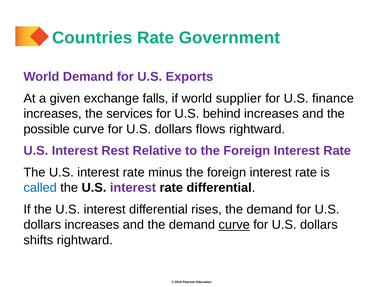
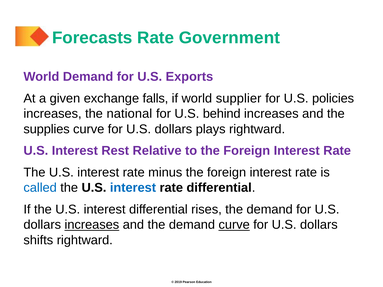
Countries: Countries -> Forecasts (92, 38)
finance: finance -> policies (333, 99)
services: services -> national (129, 114)
possible: possible -> supplies (47, 129)
flows: flows -> plays (211, 129)
interest colour: purple -> blue (133, 188)
increases underline: none -> present (92, 225)
